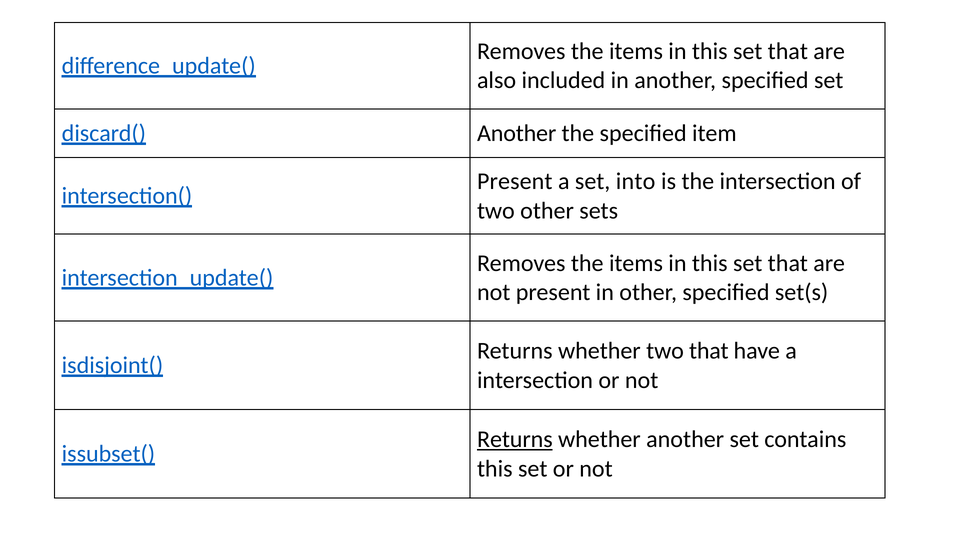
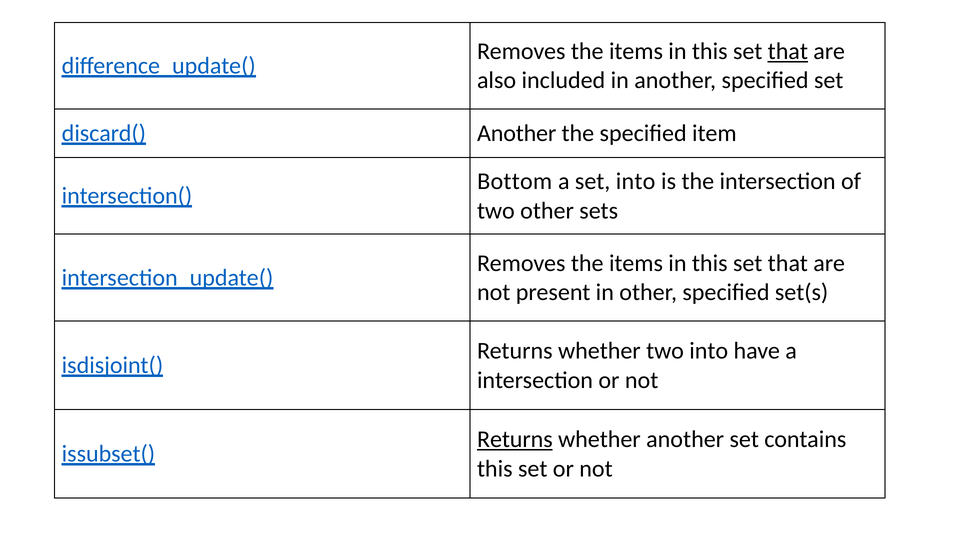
that underline: none -> present (788, 51)
Present: Present -> Bottom (515, 182)
two that: that -> into (709, 351)
